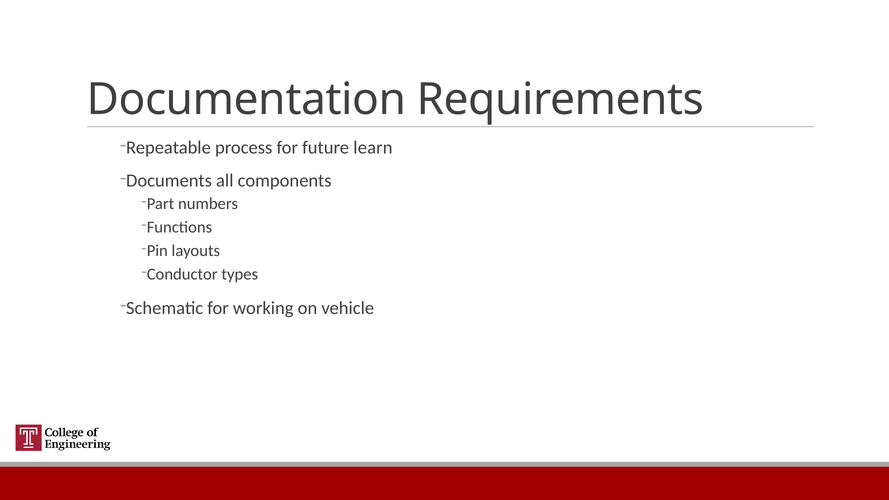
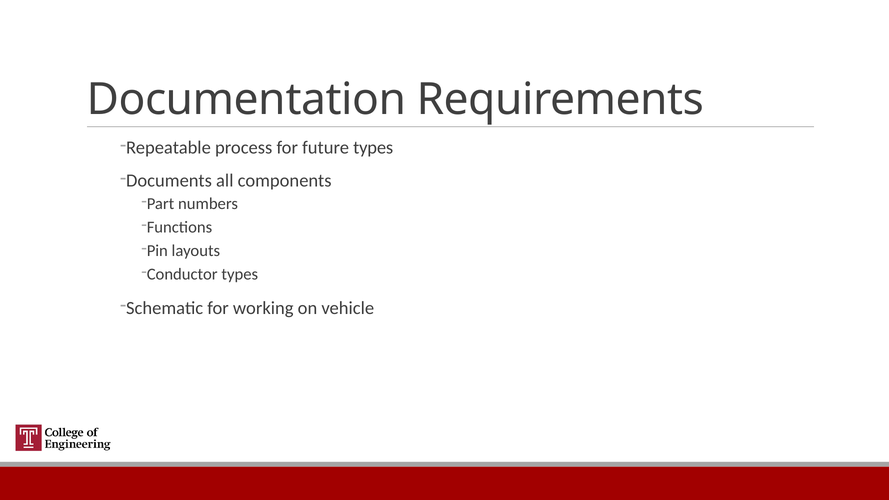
future learn: learn -> types (373, 148)
